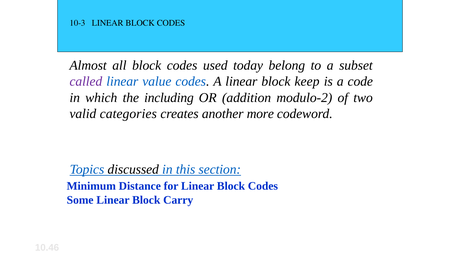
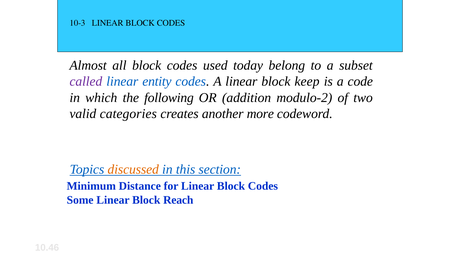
value: value -> entity (157, 81)
including: including -> following (169, 98)
discussed colour: black -> orange (133, 169)
Carry: Carry -> Reach (178, 200)
